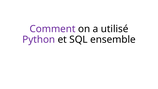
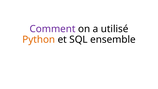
Python colour: purple -> orange (39, 39)
